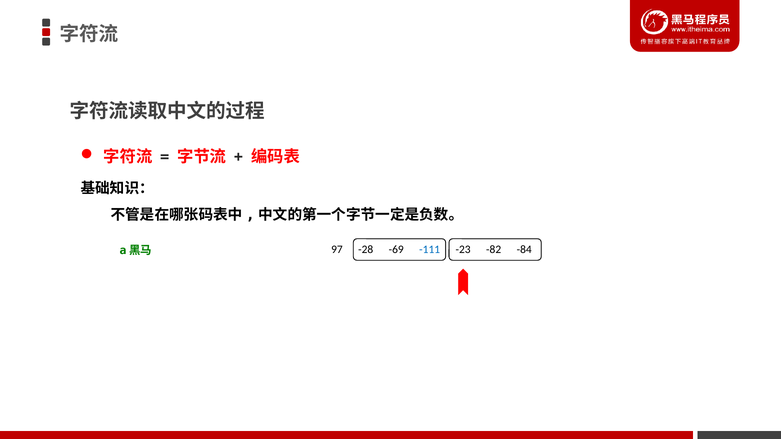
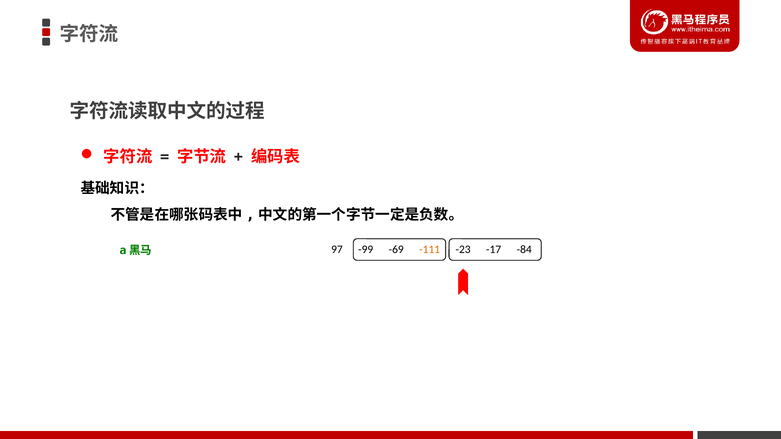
-28: -28 -> -99 (366, 249)
-111 colour: blue -> orange (430, 249)
-82: -82 -> -17 (494, 249)
